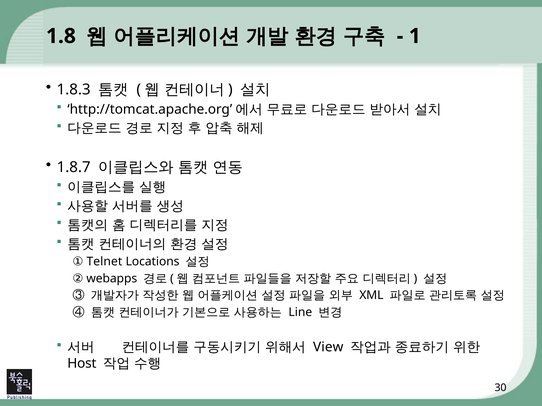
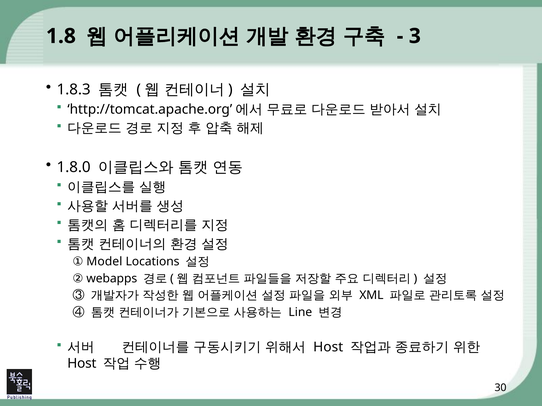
1: 1 -> 3 (415, 36)
1.8.7: 1.8.7 -> 1.8.0 (74, 168)
Telnet: Telnet -> Model (104, 262)
View: View -> Host (328, 348)
